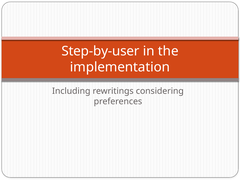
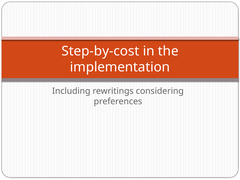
Step-by-user: Step-by-user -> Step-by-cost (100, 51)
